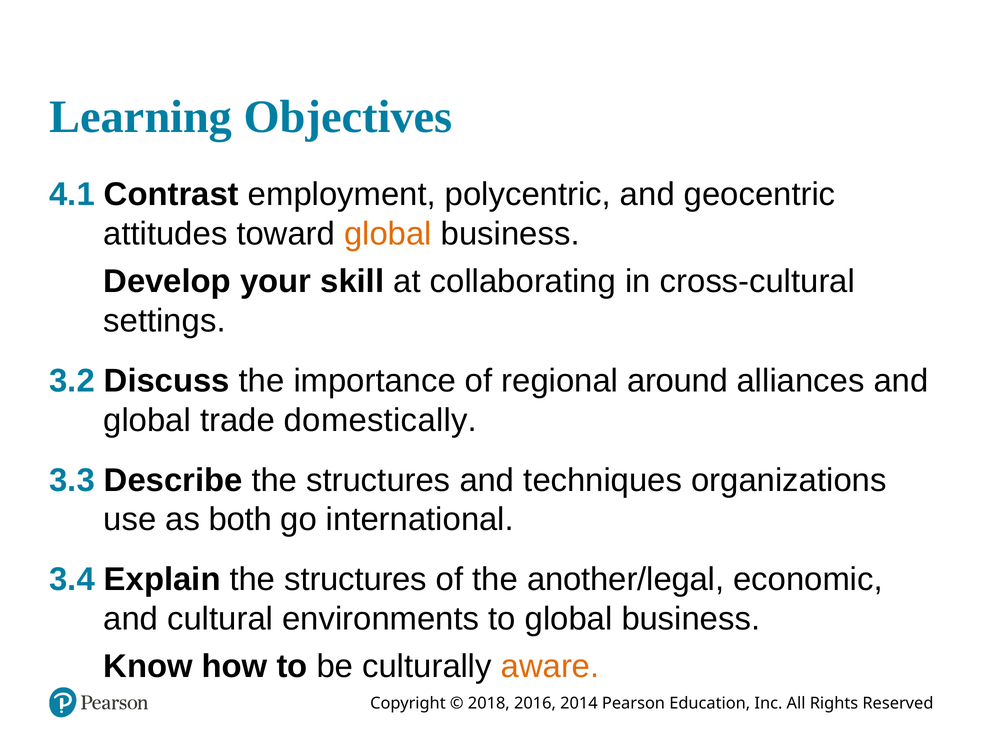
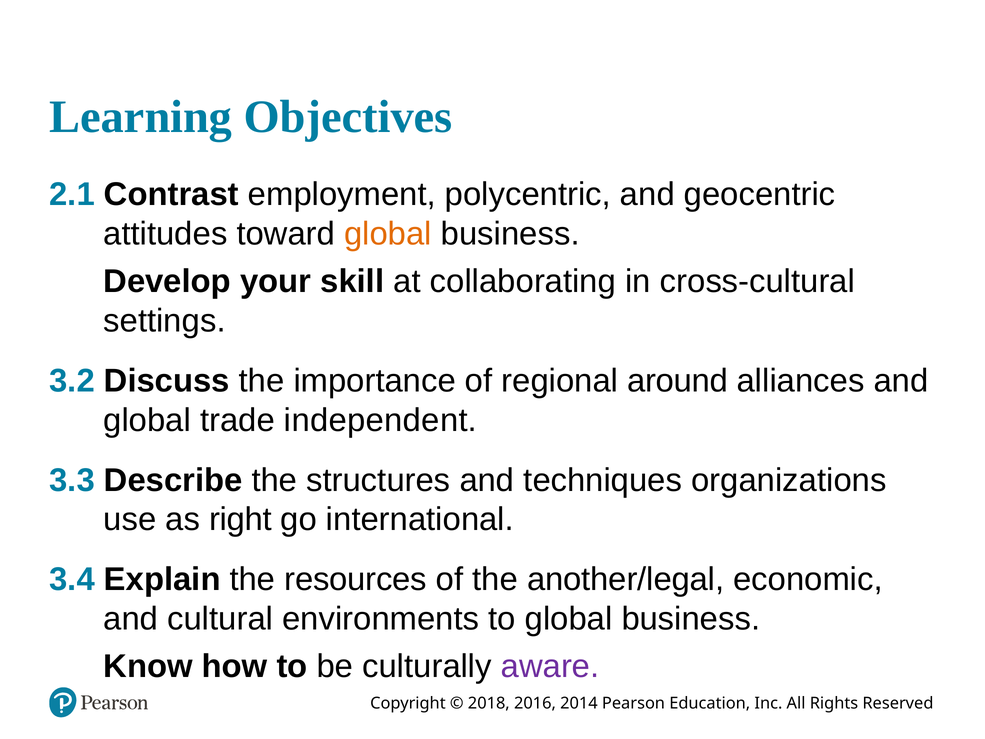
4.1: 4.1 -> 2.1 (72, 194)
domestically: domestically -> independent (381, 420)
both: both -> right (240, 519)
Explain the structures: structures -> resources (356, 579)
aware colour: orange -> purple (550, 666)
